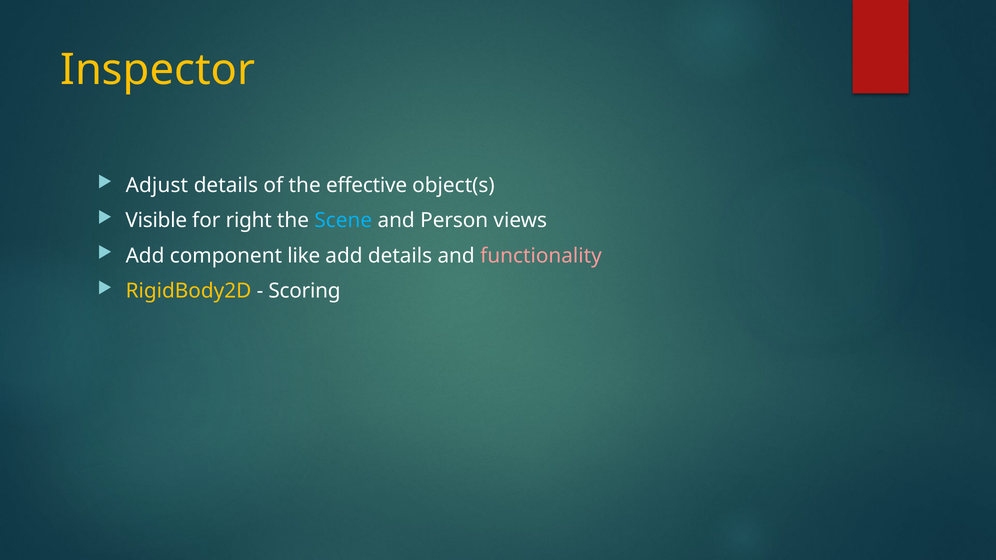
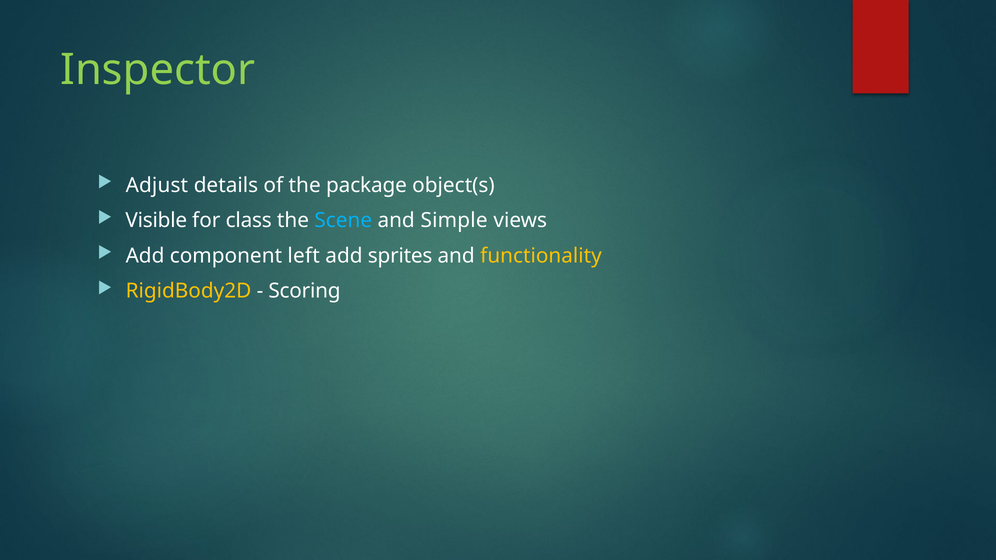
Inspector colour: yellow -> light green (158, 70)
effective: effective -> package (367, 185)
right: right -> class (249, 221)
Person: Person -> Simple (454, 221)
like: like -> left (304, 256)
add details: details -> sprites (400, 256)
functionality colour: pink -> yellow (541, 256)
